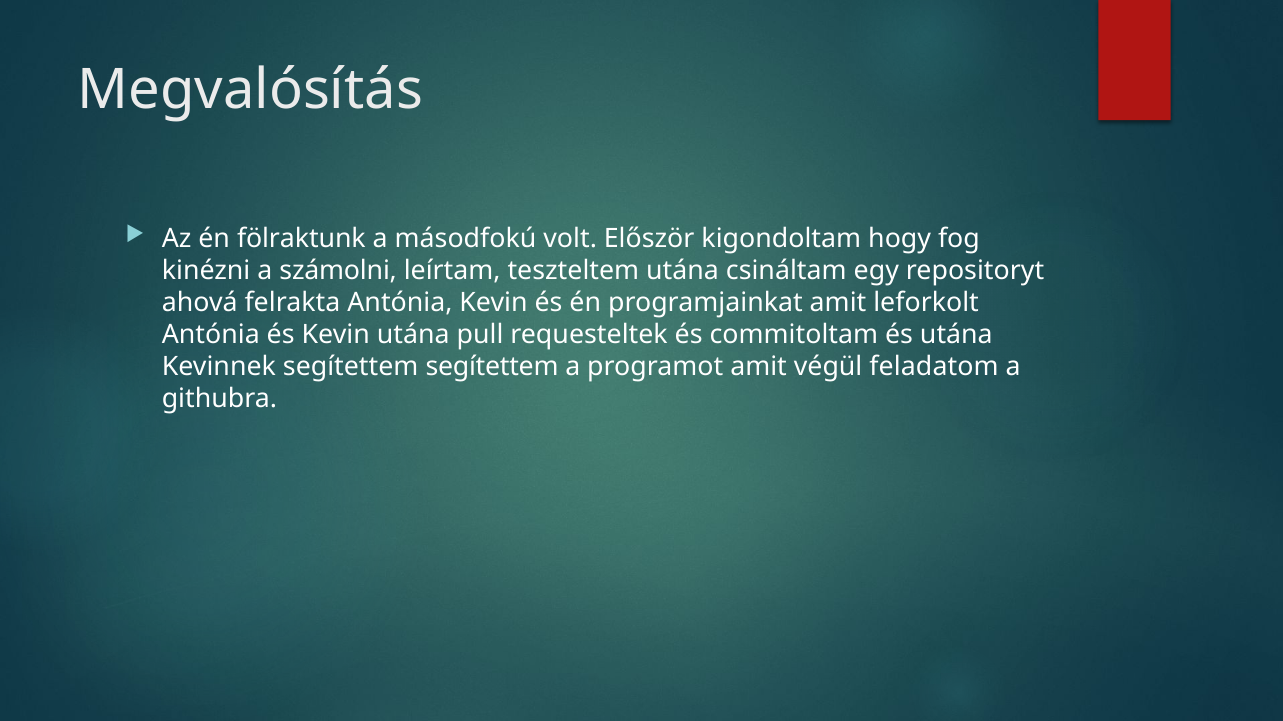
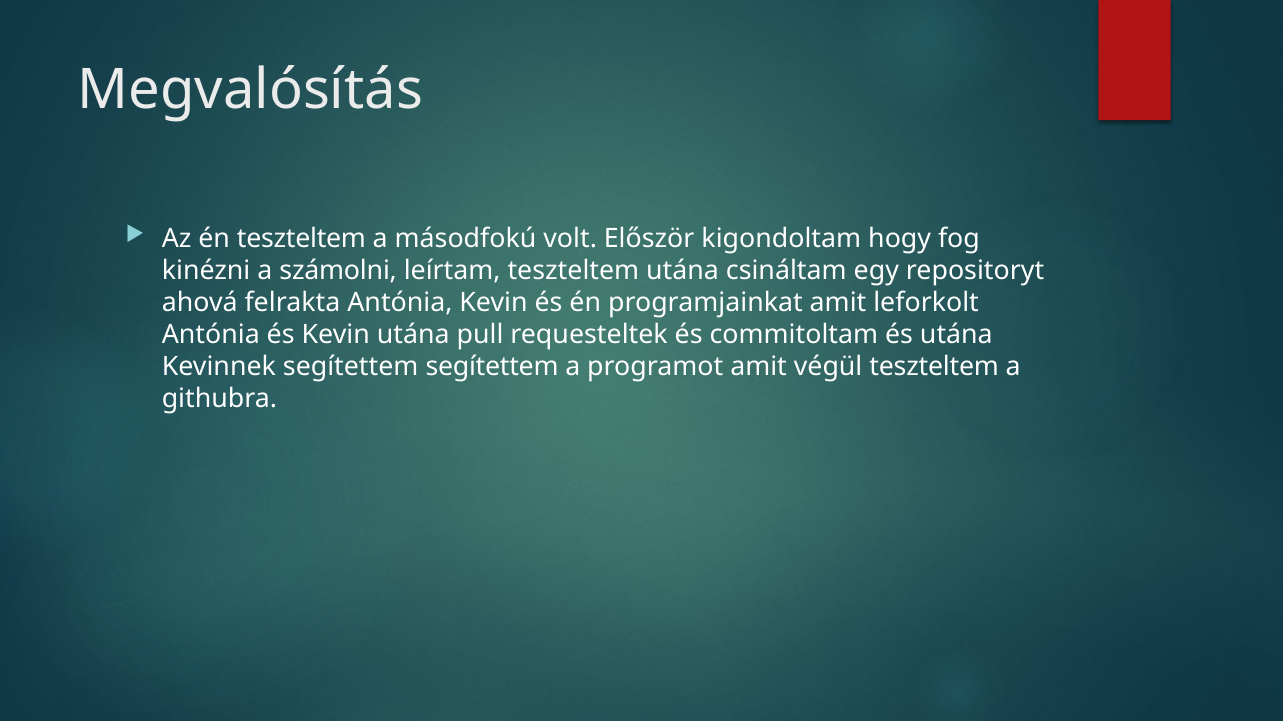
én fölraktunk: fölraktunk -> teszteltem (301, 239)
végül feladatom: feladatom -> teszteltem (934, 367)
